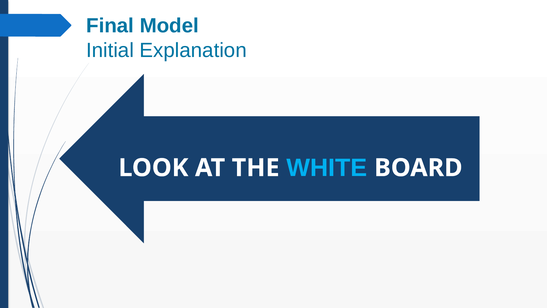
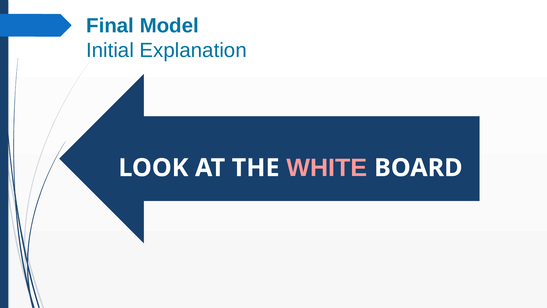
WHITE colour: light blue -> pink (327, 168)
